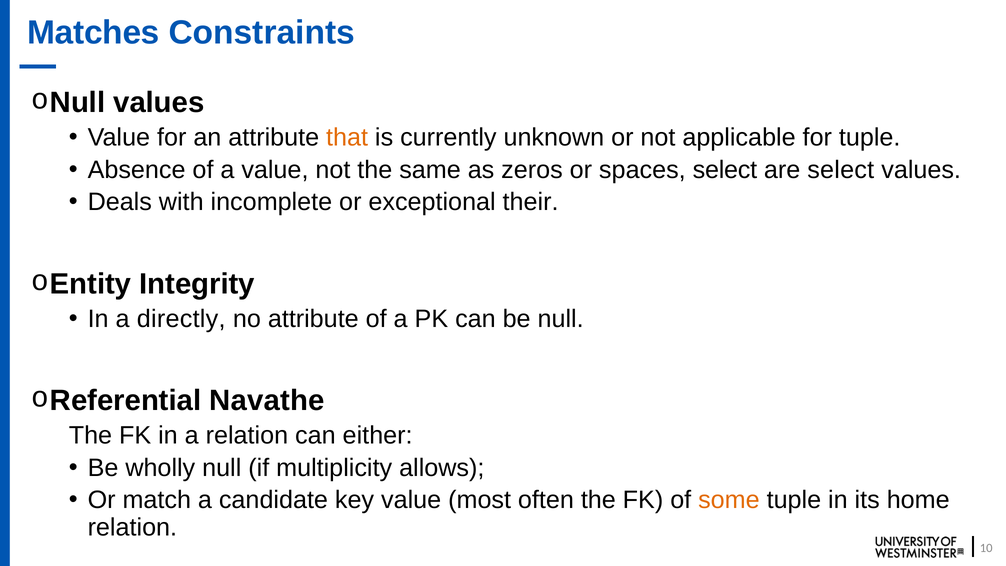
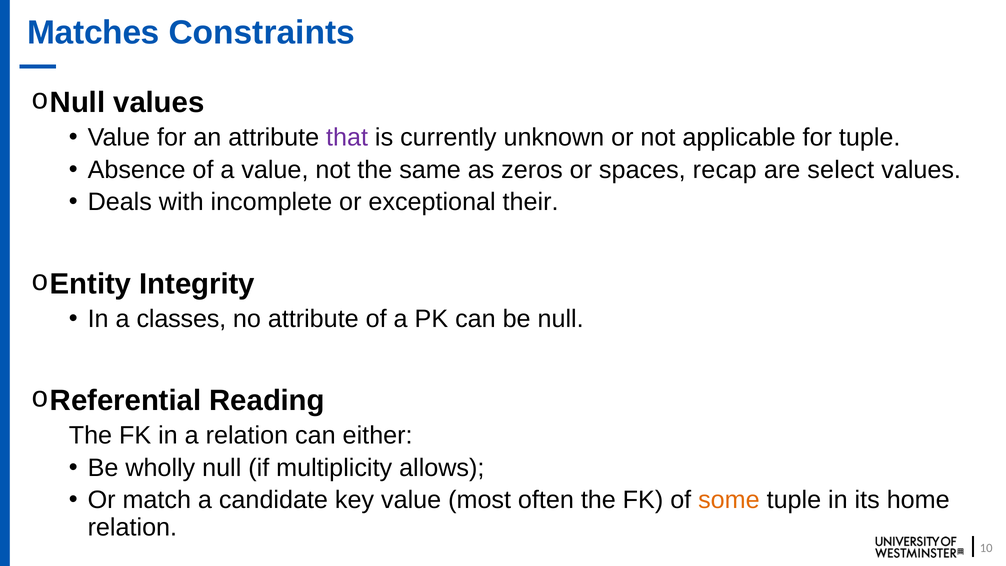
that colour: orange -> purple (347, 137)
spaces select: select -> recap (725, 170)
directly: directly -> classes (181, 319)
Navathe: Navathe -> Reading (267, 401)
